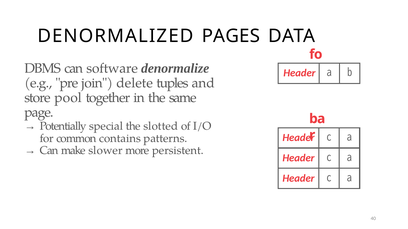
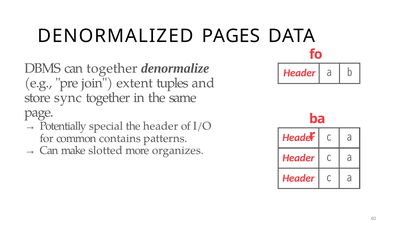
can software: software -> together (112, 68)
delete: delete -> extent (135, 83)
pool: pool -> sync (68, 98)
the slotted: slotted -> header (161, 126)
slower: slower -> slotted (106, 151)
persistent: persistent -> organizes (178, 151)
